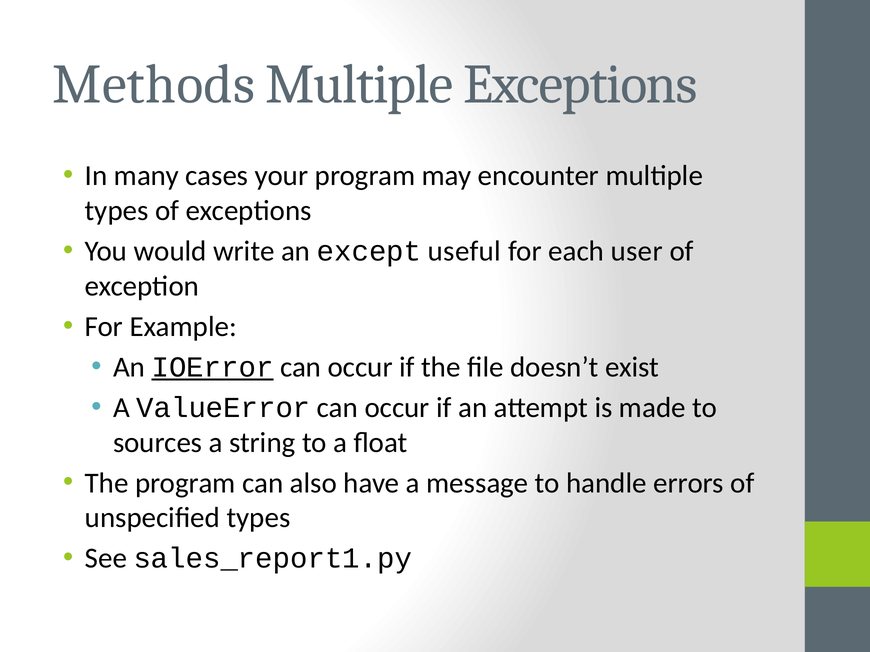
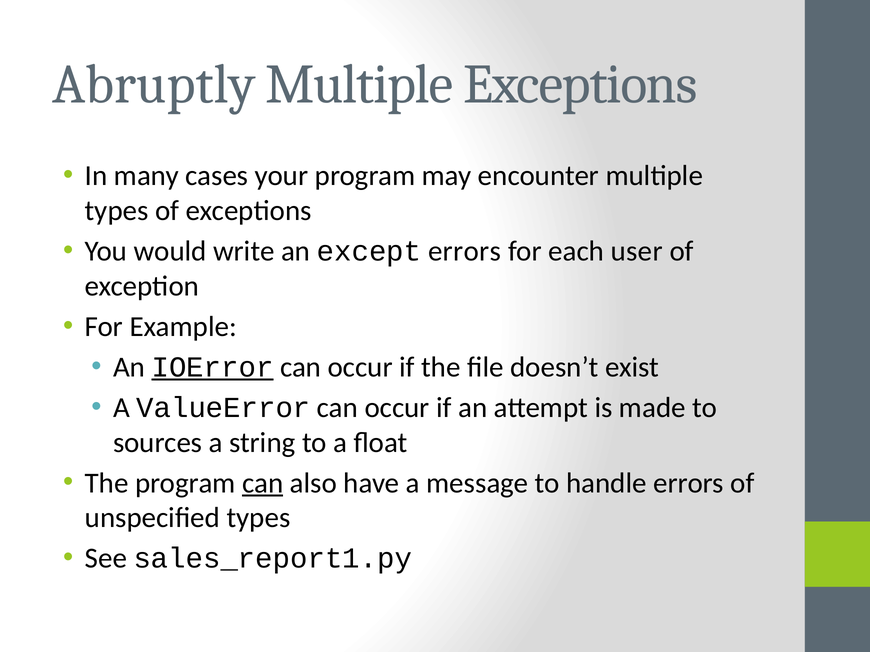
Methods: Methods -> Abruptly (154, 84)
except useful: useful -> errors (464, 251)
can underline: none -> present (263, 483)
